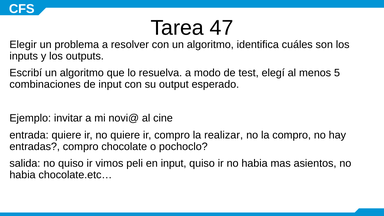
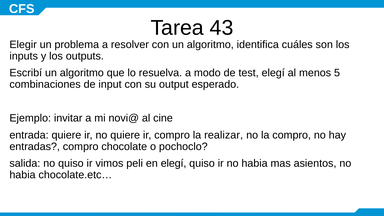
47: 47 -> 43 (222, 28)
en input: input -> elegí (174, 163)
